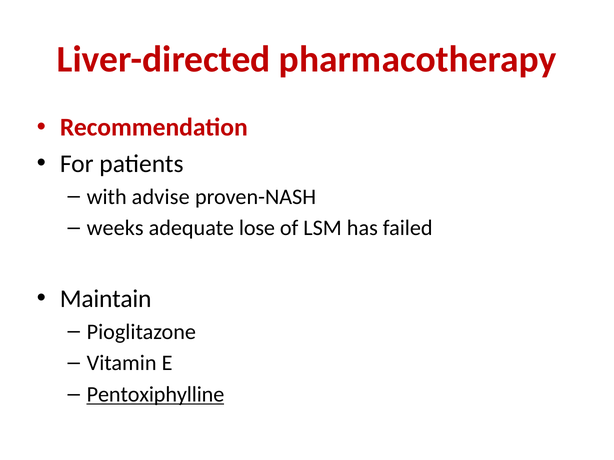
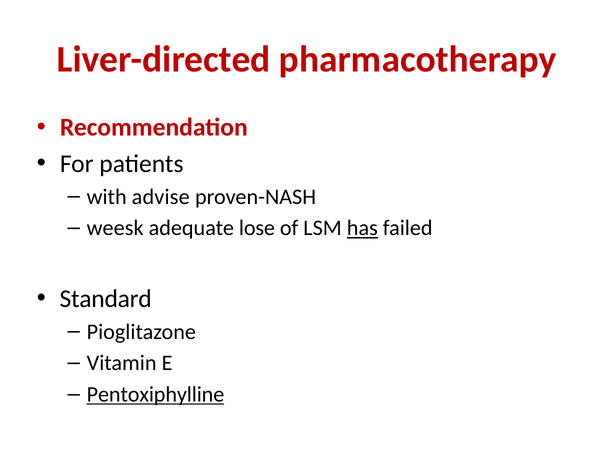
weeks: weeks -> weesk (115, 228)
has underline: none -> present (362, 228)
Maintain: Maintain -> Standard (106, 299)
